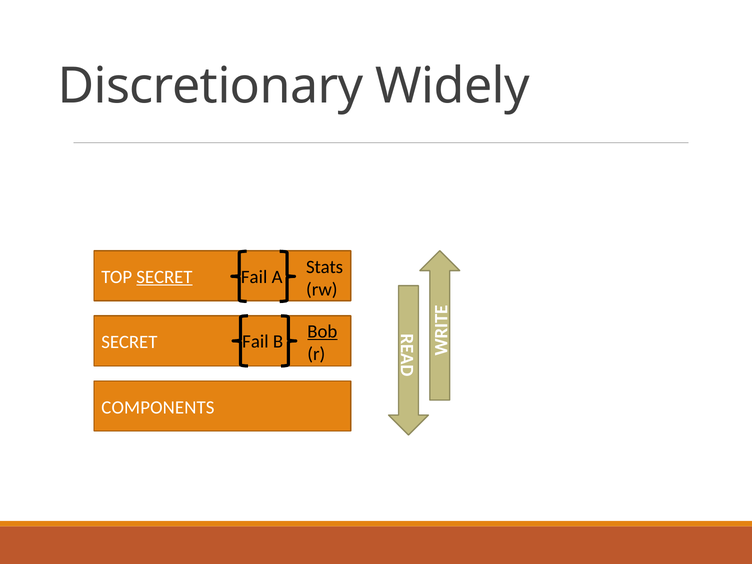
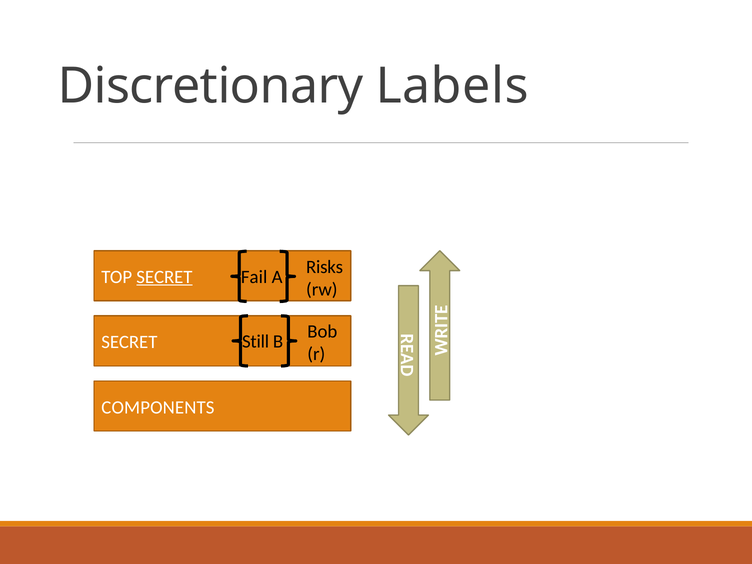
Widely: Widely -> Labels (452, 86)
Stats: Stats -> Risks (325, 267)
Bob underline: present -> none (322, 331)
Fail: Fail -> Still (256, 341)
